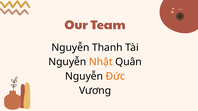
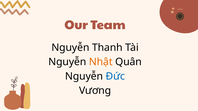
Đức colour: orange -> blue (115, 76)
